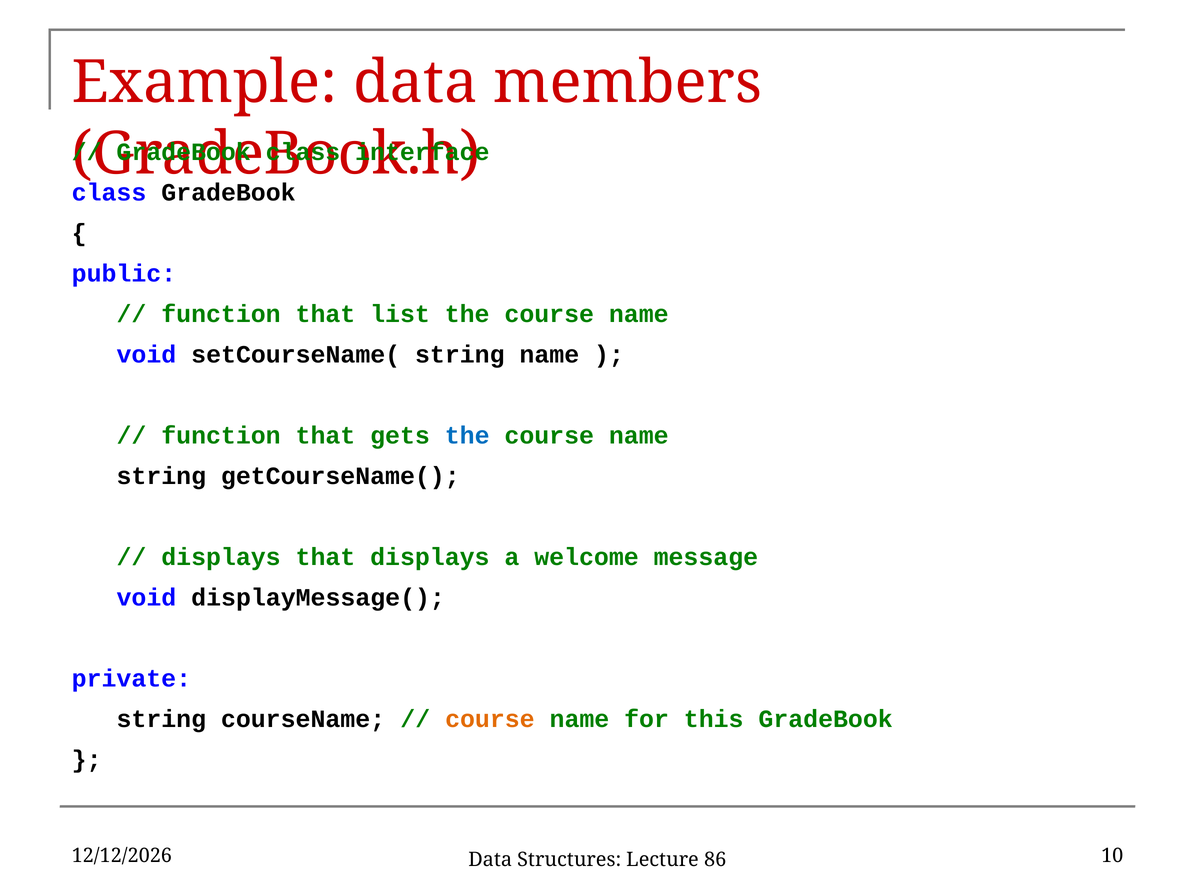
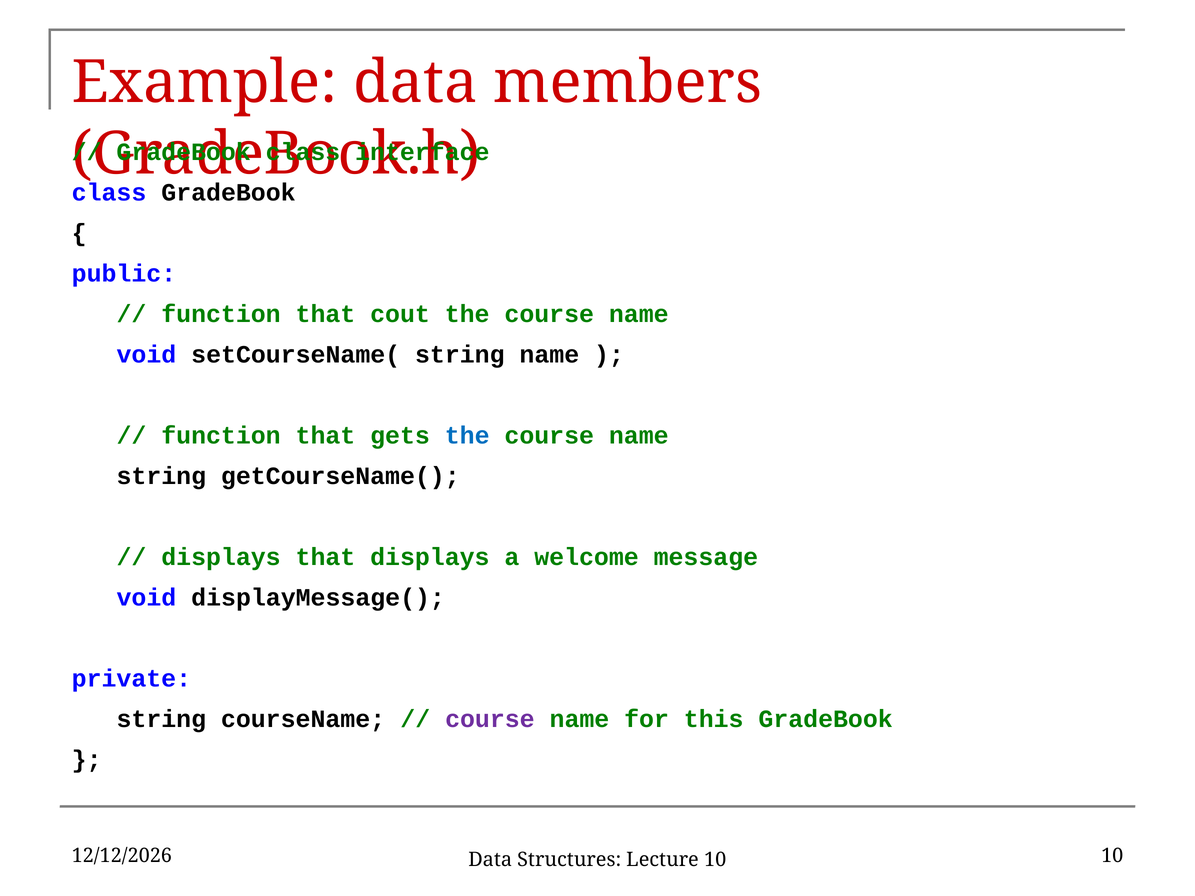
list: list -> cout (400, 314)
course colour: orange -> purple (490, 719)
Lecture 86: 86 -> 10 (715, 860)
